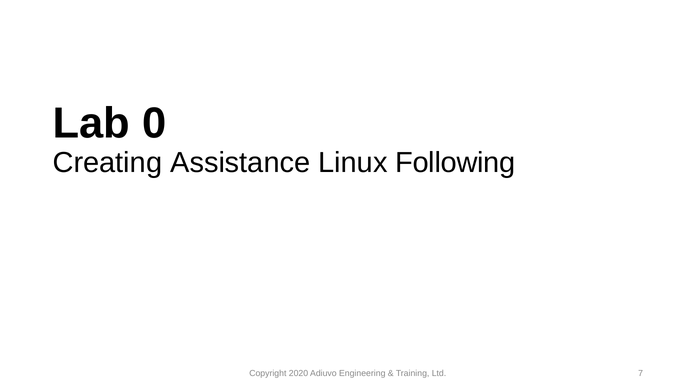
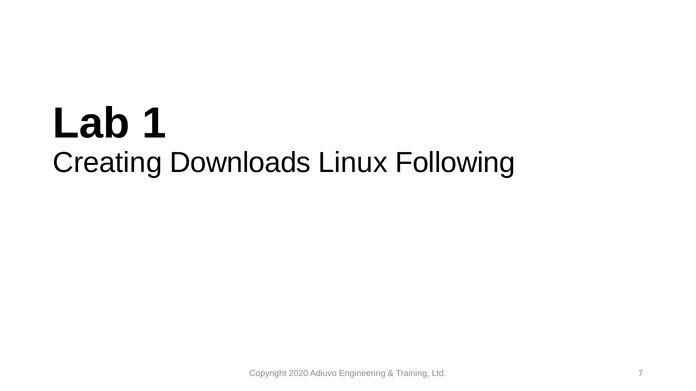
0: 0 -> 1 (154, 123)
Assistance: Assistance -> Downloads (240, 163)
